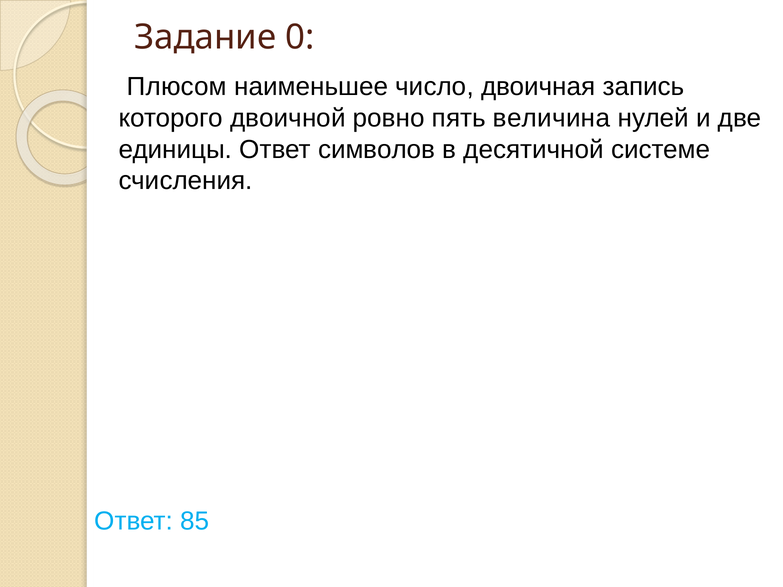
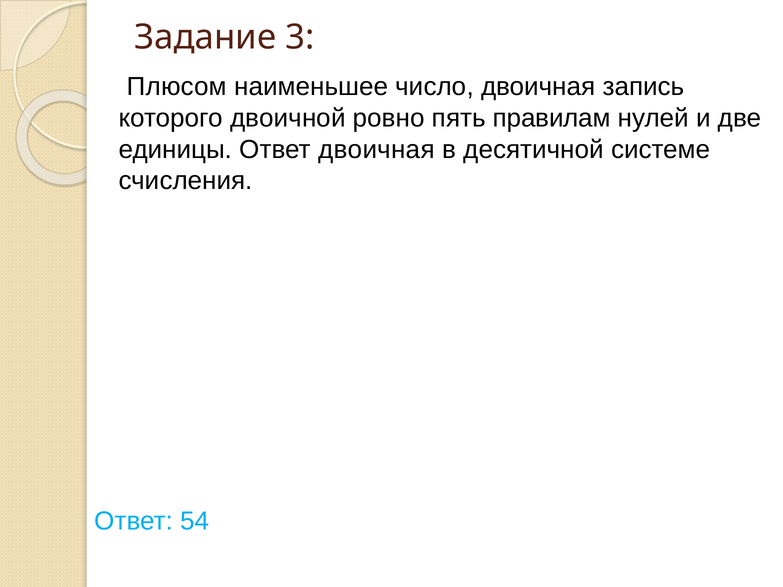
0: 0 -> 3 (300, 37)
величина: величина -> правилам (552, 118)
Ответ символов: символов -> двоичная (376, 150)
85: 85 -> 54 (195, 522)
